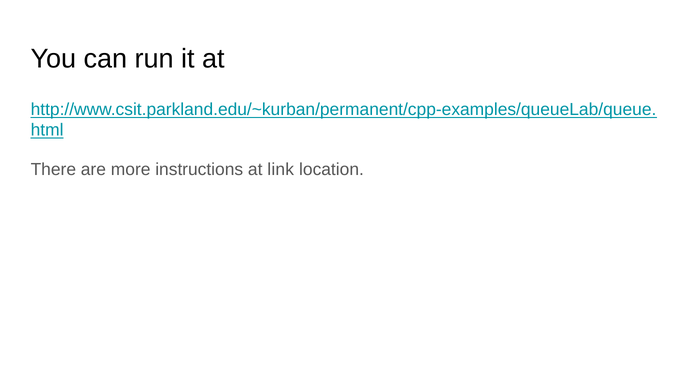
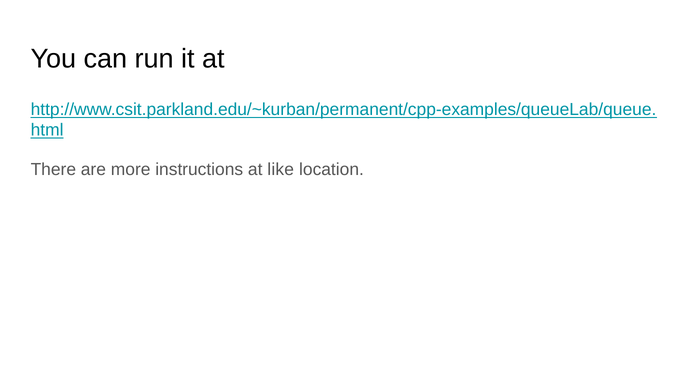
link: link -> like (281, 169)
